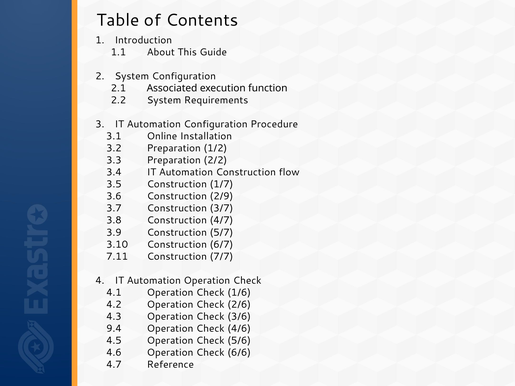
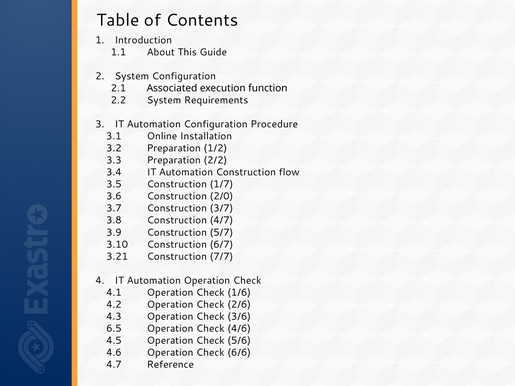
2/9: 2/9 -> 2/0 (221, 196)
7.11: 7.11 -> 3.21 (117, 257)
9.4: 9.4 -> 6.5 (114, 329)
